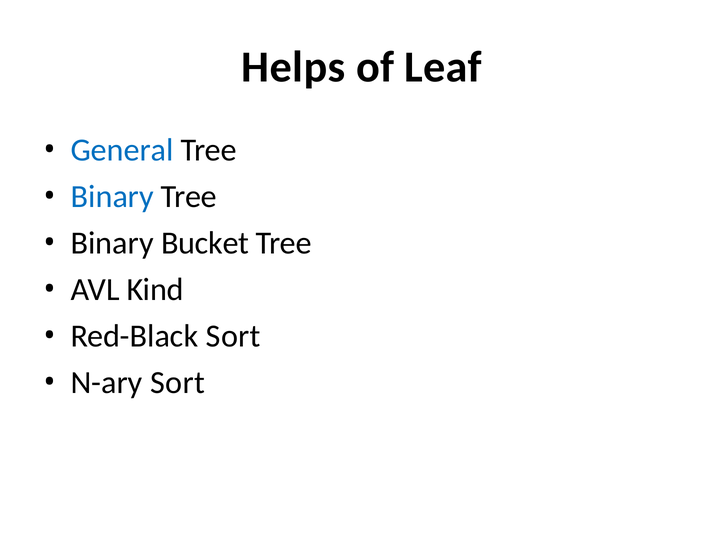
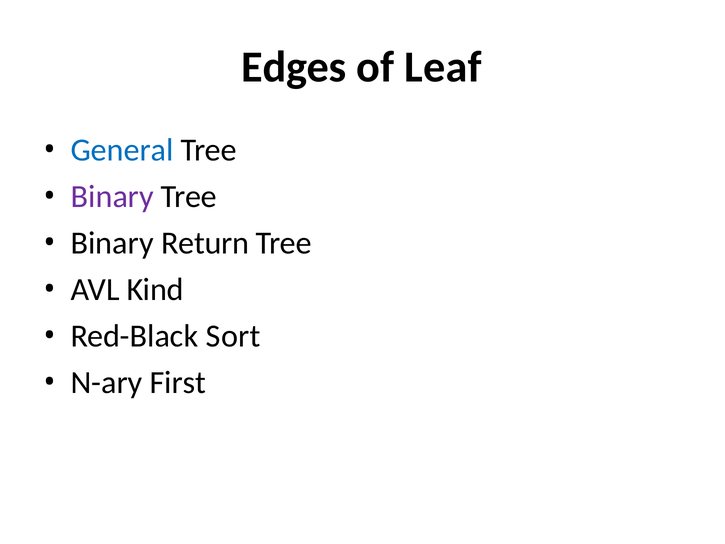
Helps: Helps -> Edges (294, 67)
Binary colour: blue -> purple (112, 197)
Bucket: Bucket -> Return (205, 243)
N-ary Sort: Sort -> First (178, 382)
